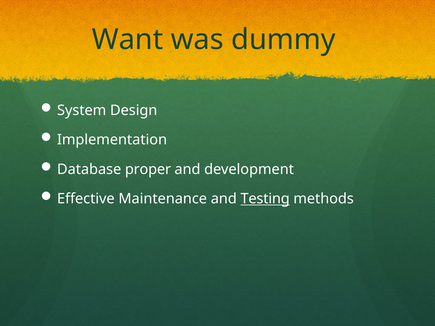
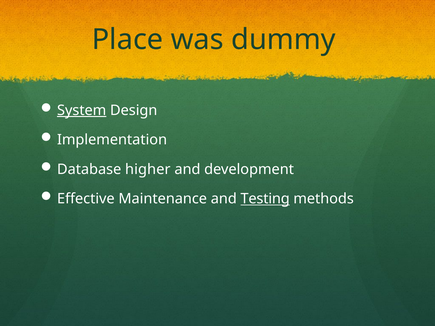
Want: Want -> Place (128, 40)
System underline: none -> present (82, 110)
proper: proper -> higher (148, 169)
